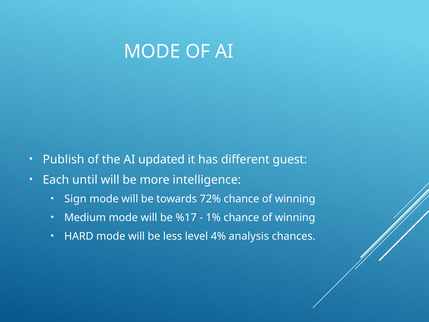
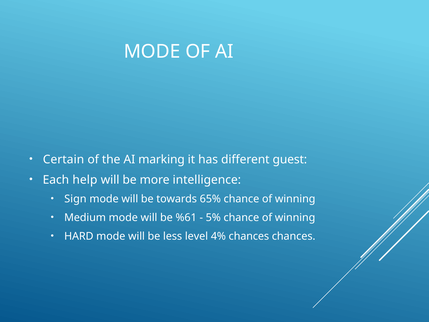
Publish: Publish -> Certain (64, 159)
updated: updated -> marking (162, 159)
until: until -> help (85, 180)
72%: 72% -> 65% (210, 199)
%17: %17 -> %61 (186, 218)
1%: 1% -> 5% (213, 218)
4% analysis: analysis -> chances (249, 236)
